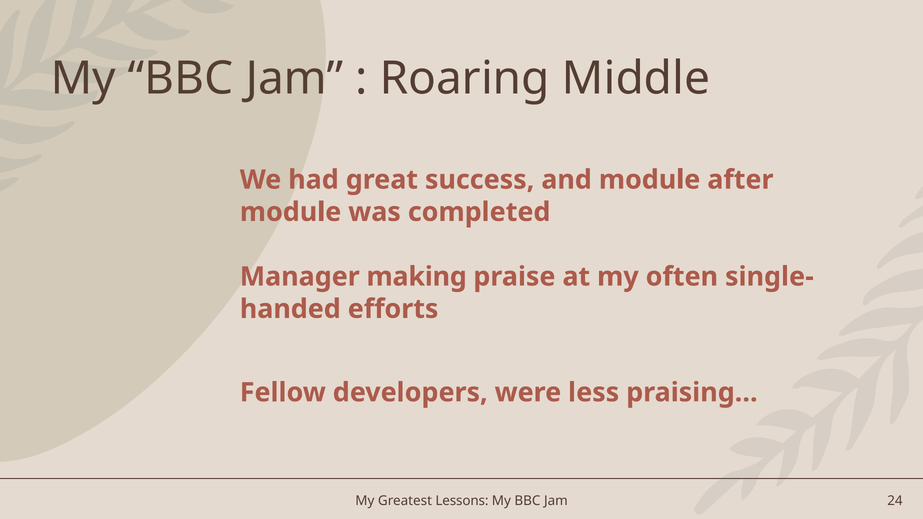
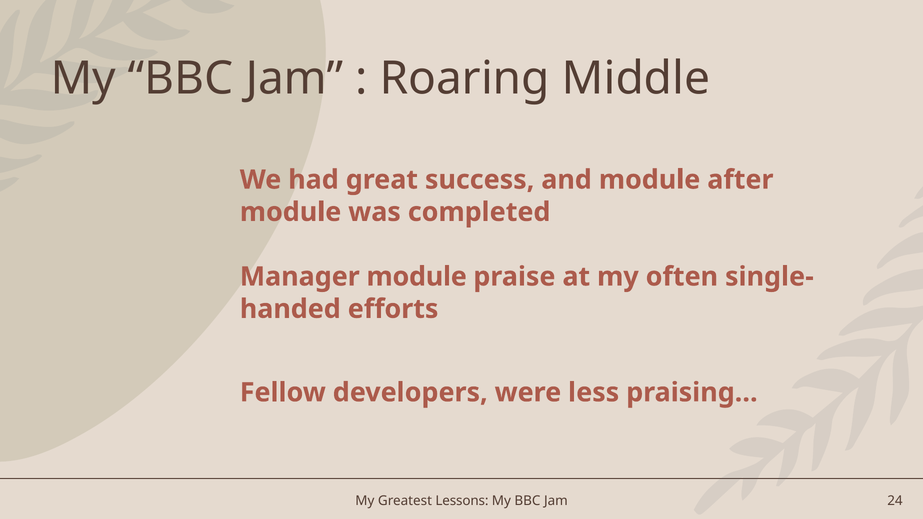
Manager making: making -> module (417, 277)
